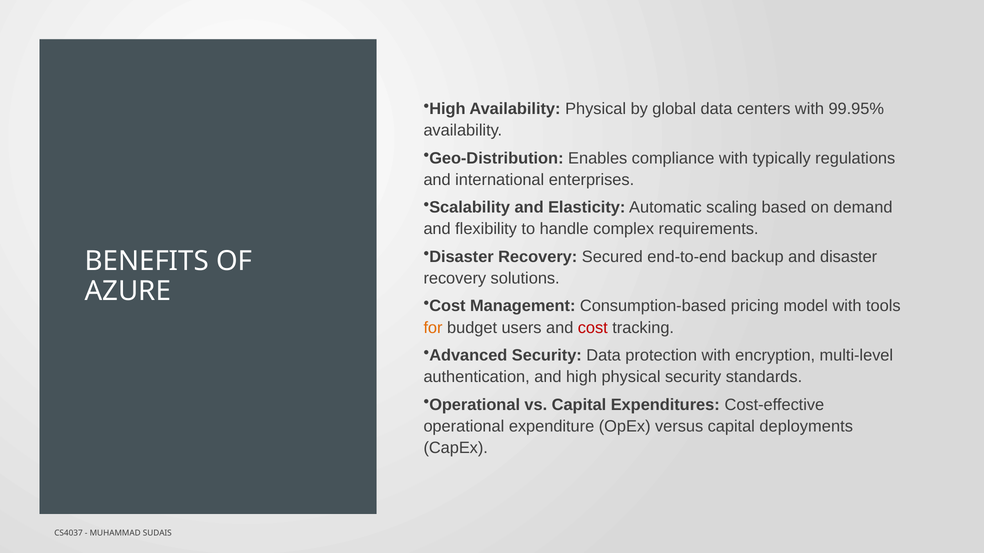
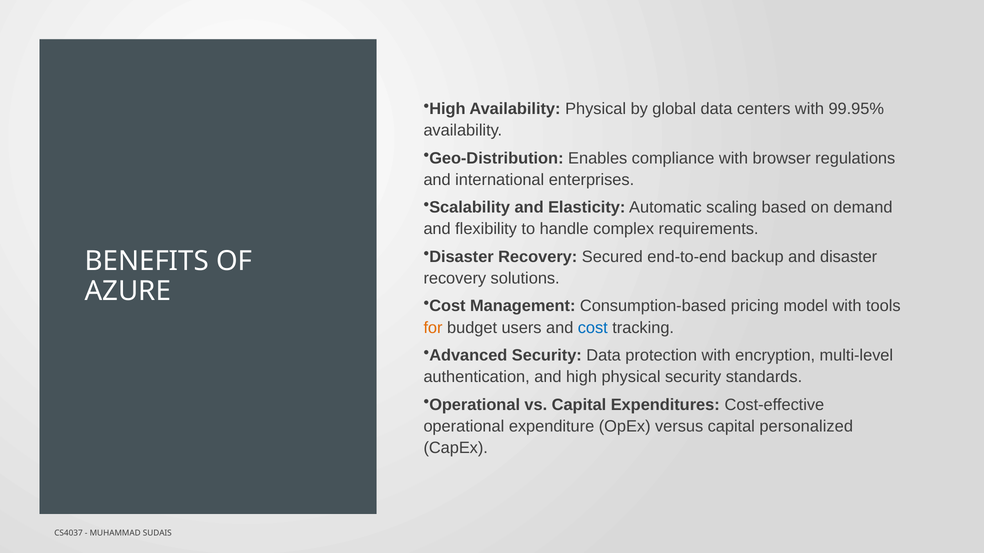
typically: typically -> browser (782, 158)
cost colour: red -> blue (593, 328)
deployments: deployments -> personalized (806, 427)
